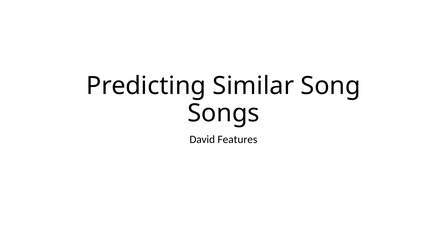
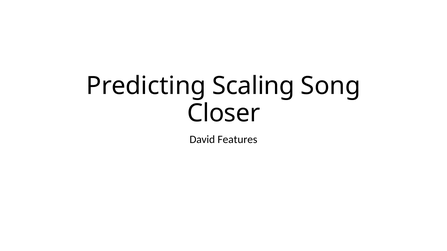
Similar: Similar -> Scaling (253, 86)
Songs: Songs -> Closer (224, 113)
